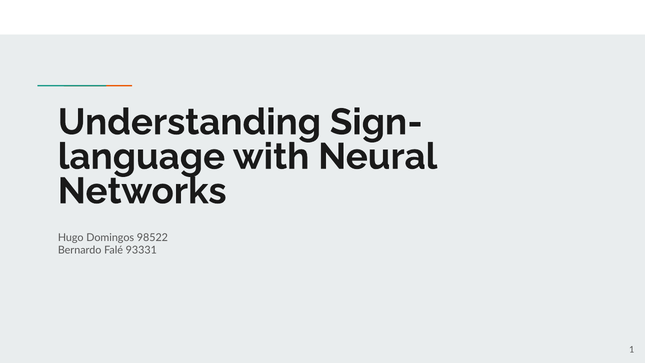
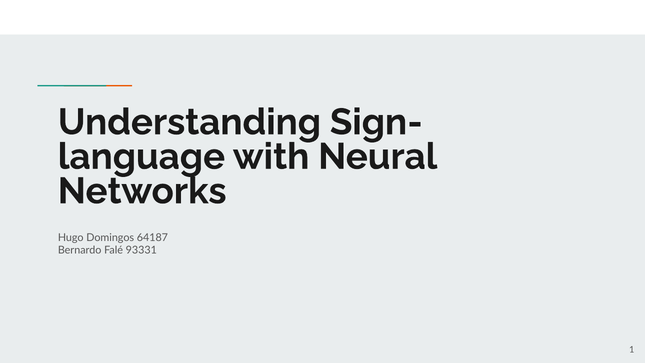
98522: 98522 -> 64187 (152, 237)
